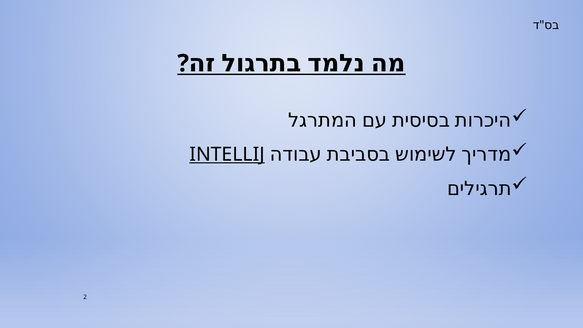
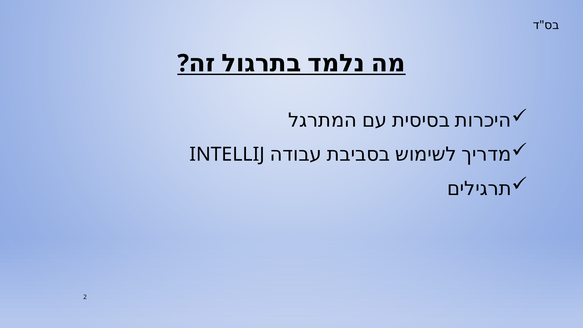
INTELLIJ underline: present -> none (227, 155)
